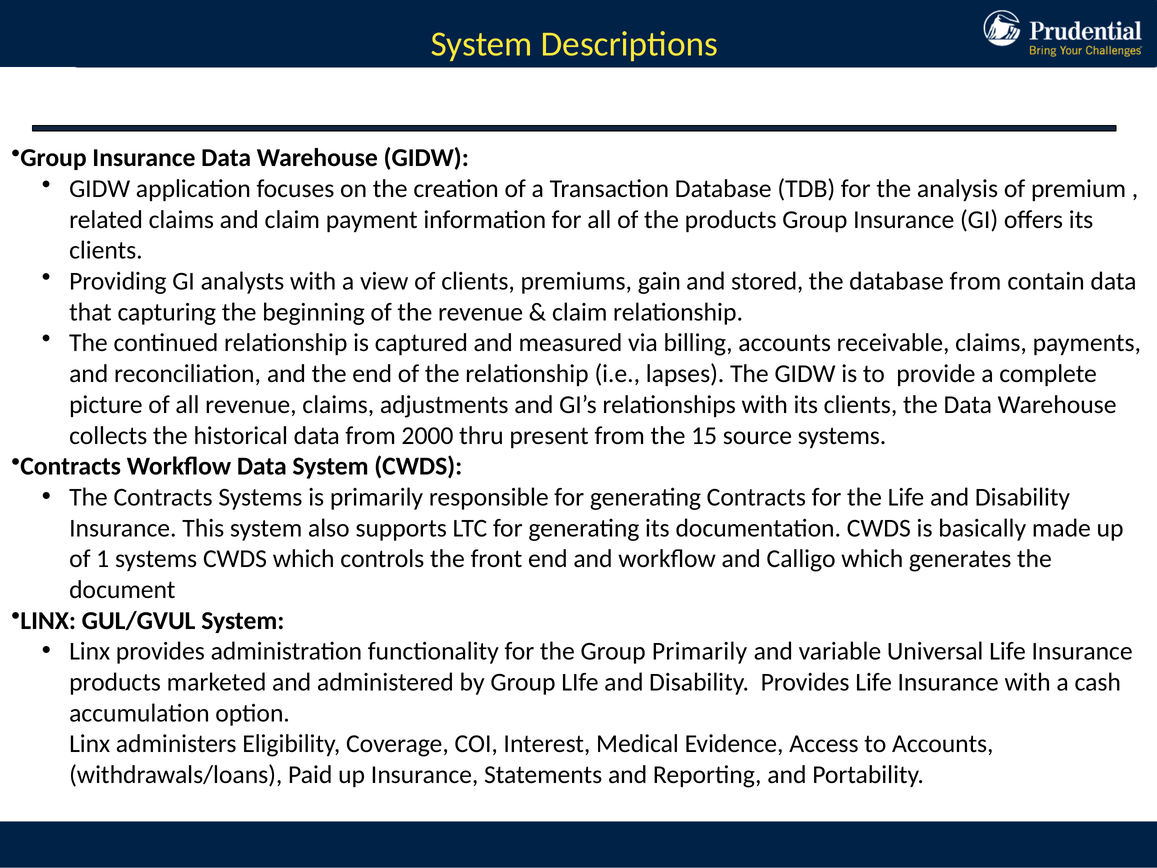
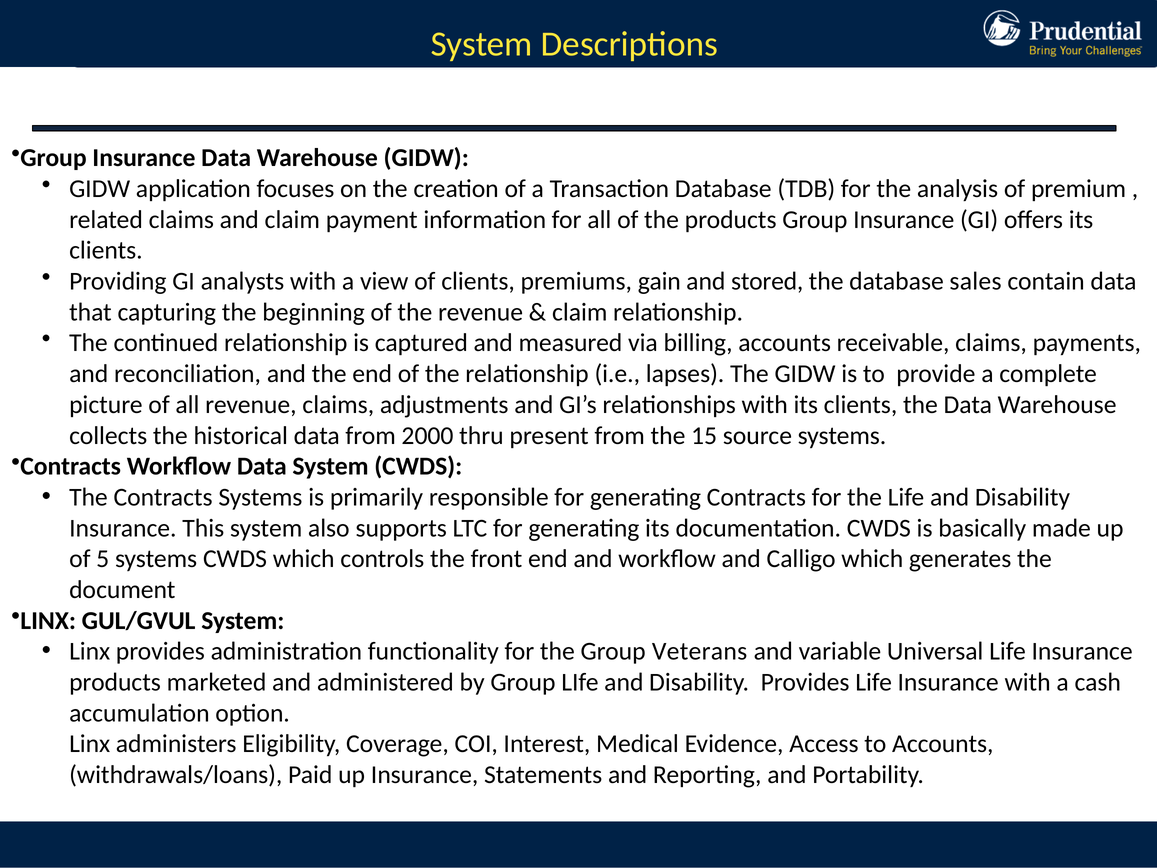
database from: from -> sales (976, 281)
1: 1 -> 5 (103, 559)
Group Primarily: Primarily -> Veterans (700, 651)
